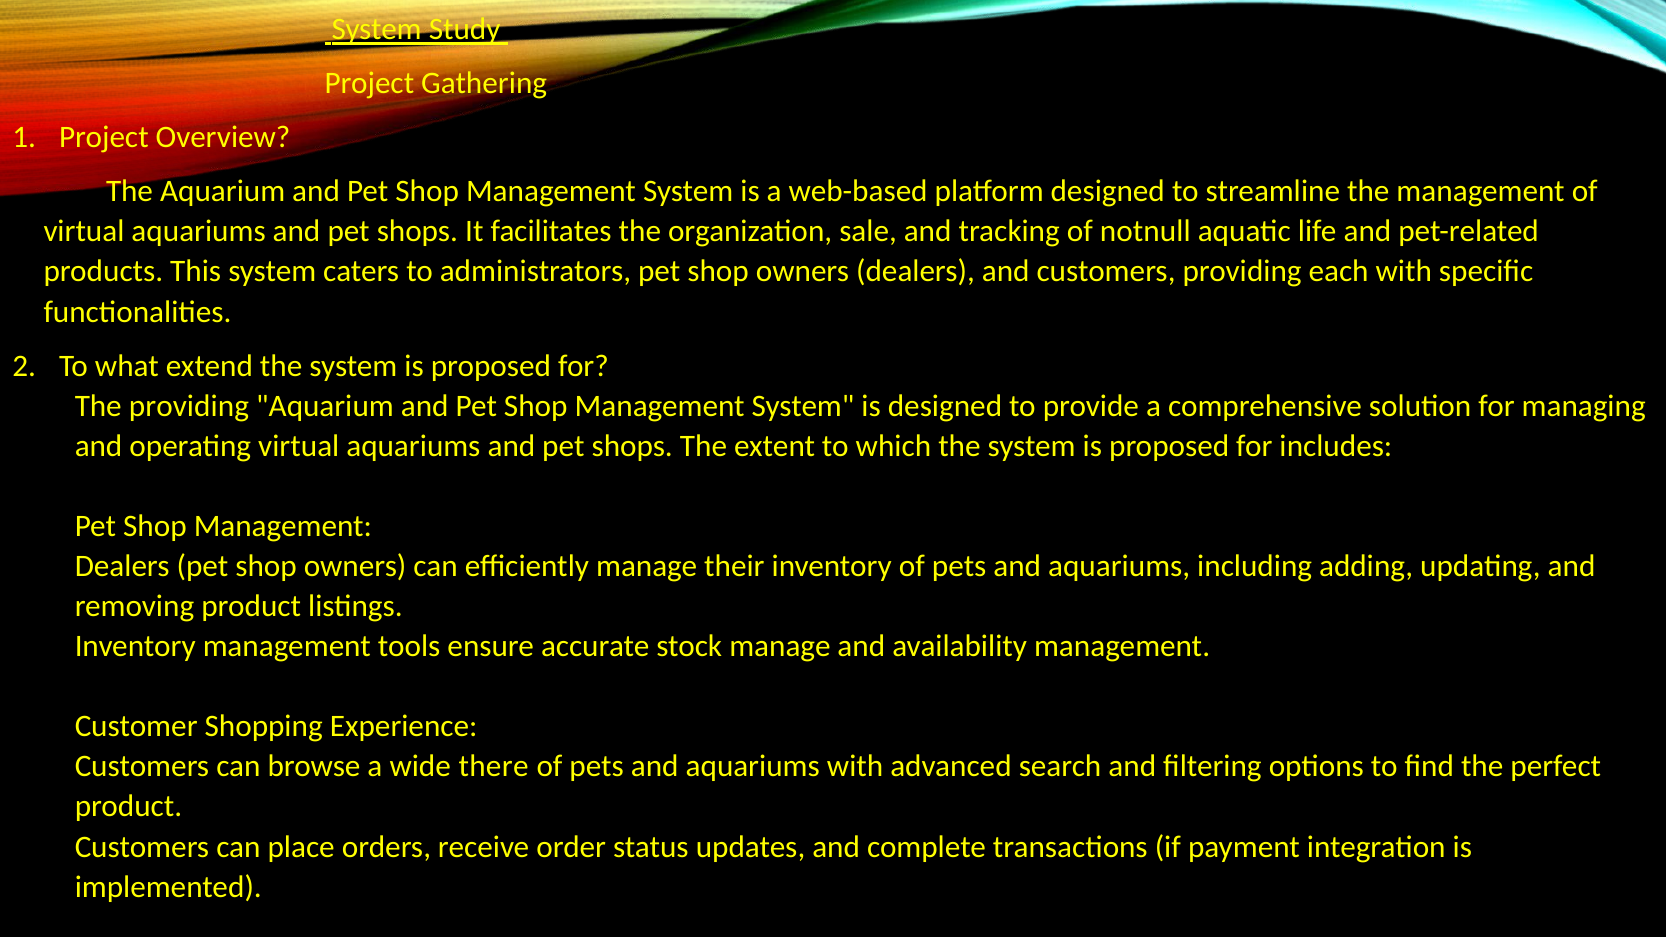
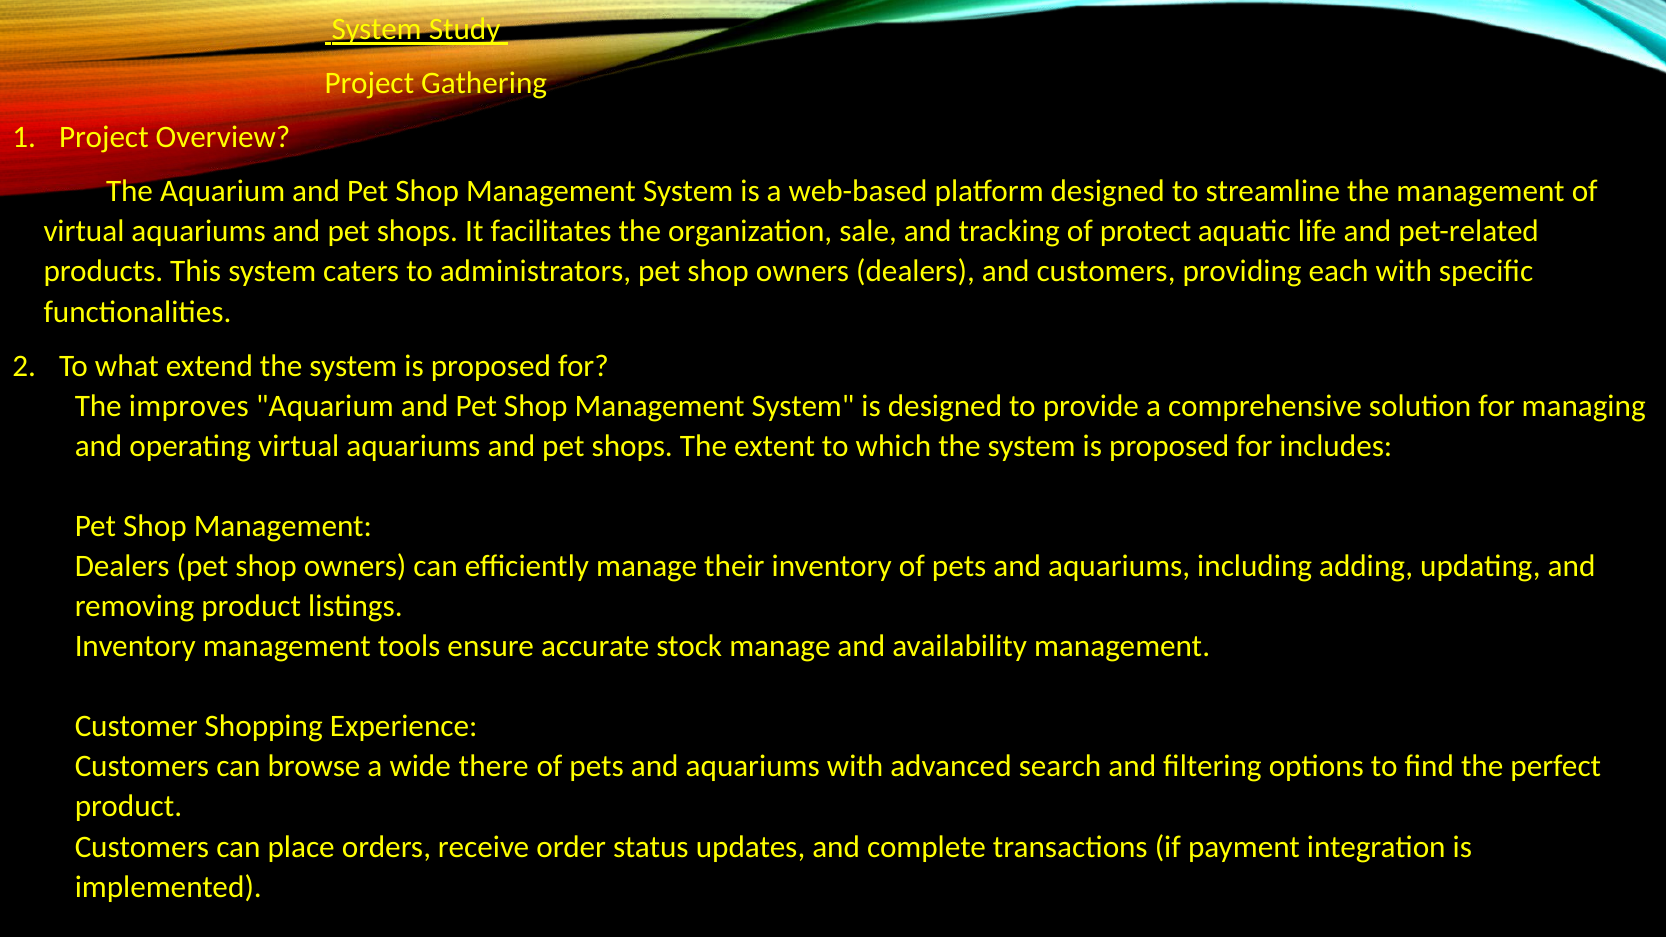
notnull: notnull -> protect (1145, 232)
The providing: providing -> improves (189, 406)
